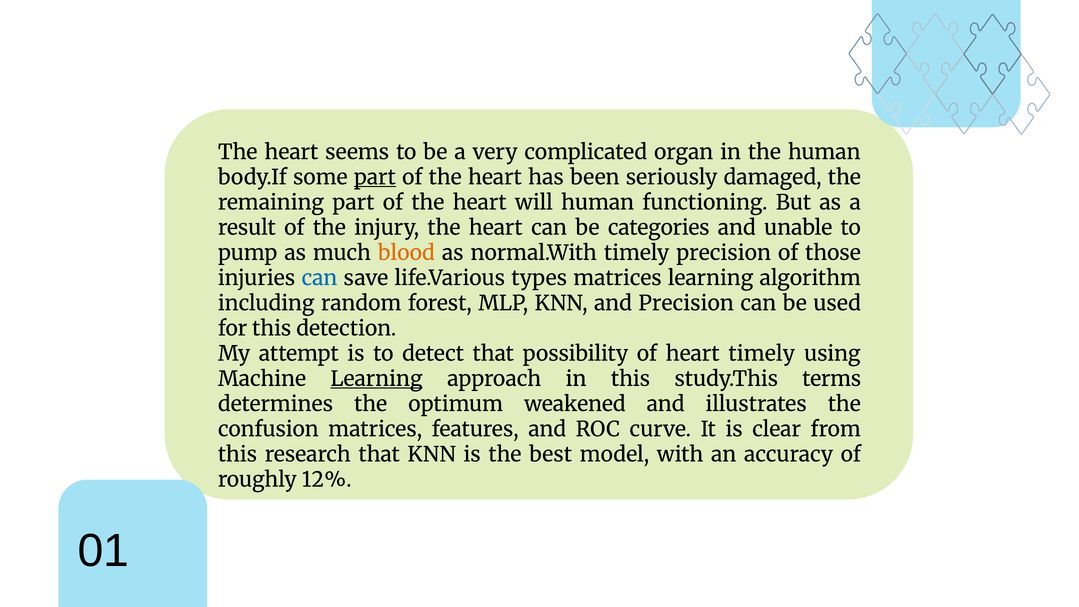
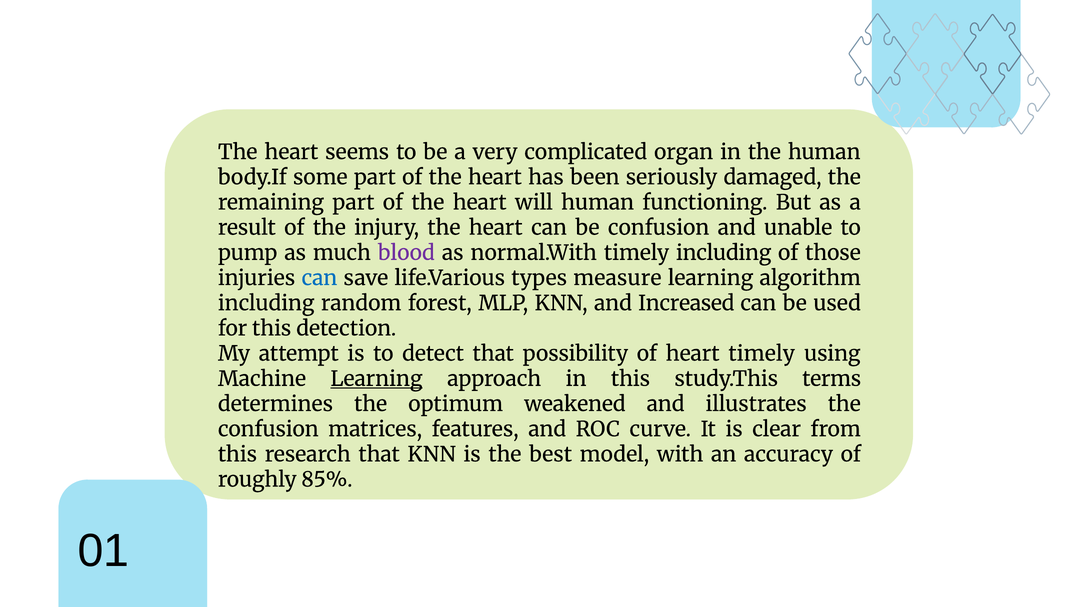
part underline: present -> none (375, 177)
be categories: categories -> confusion (659, 228)
blood colour: orange -> purple (406, 253)
timely precision: precision -> including (724, 253)
types matrices: matrices -> measure (617, 278)
and Precision: Precision -> Increased (686, 303)
12%: 12% -> 85% (327, 480)
